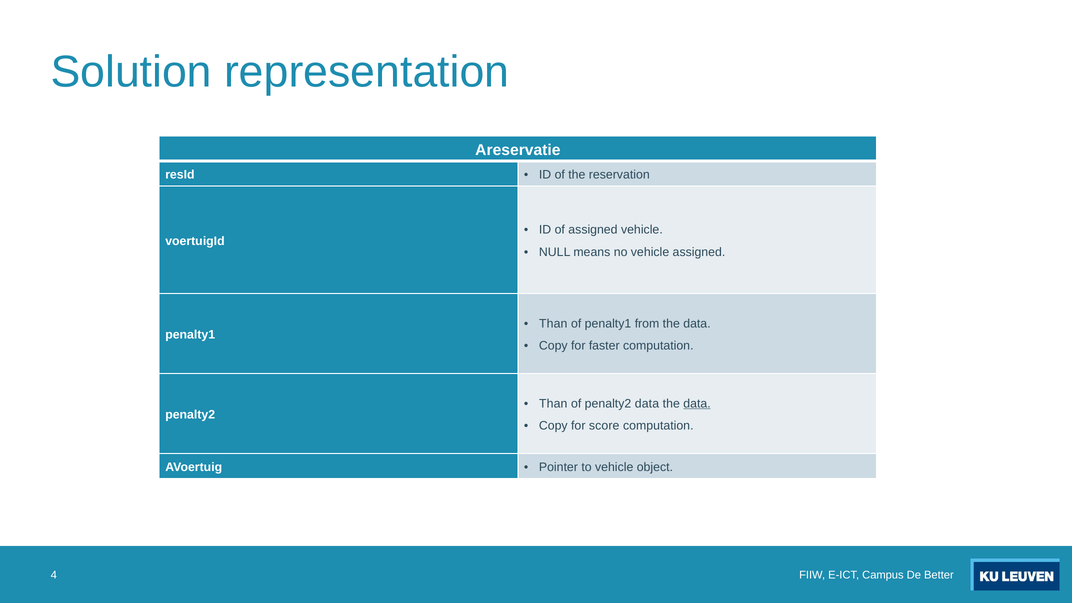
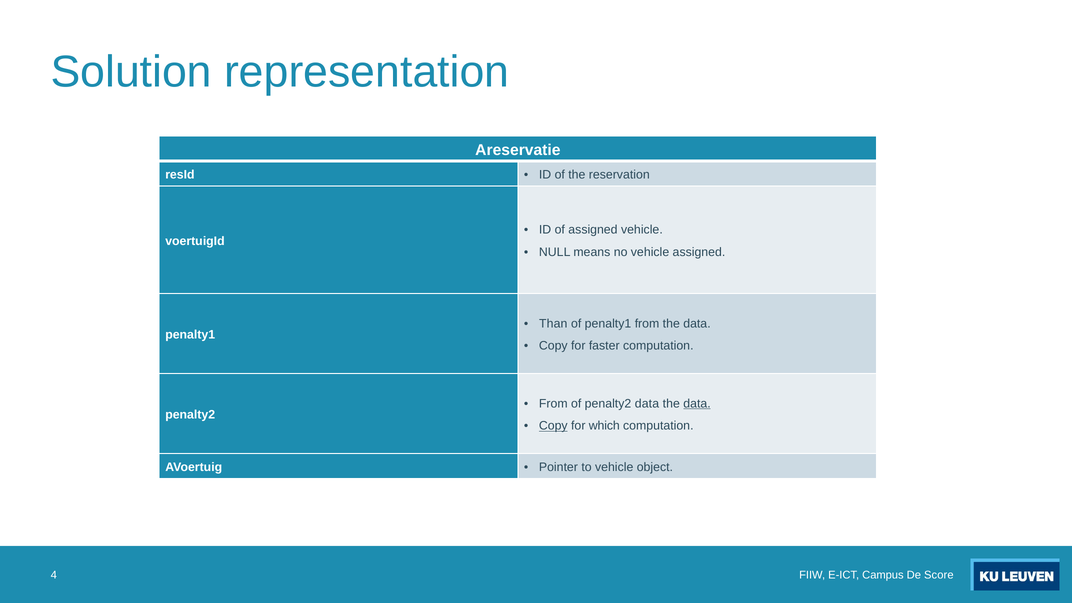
Than: Than -> From (553, 404)
Copy underline: none -> present (553, 426)
score: score -> which (604, 426)
Better: Better -> Score (939, 575)
